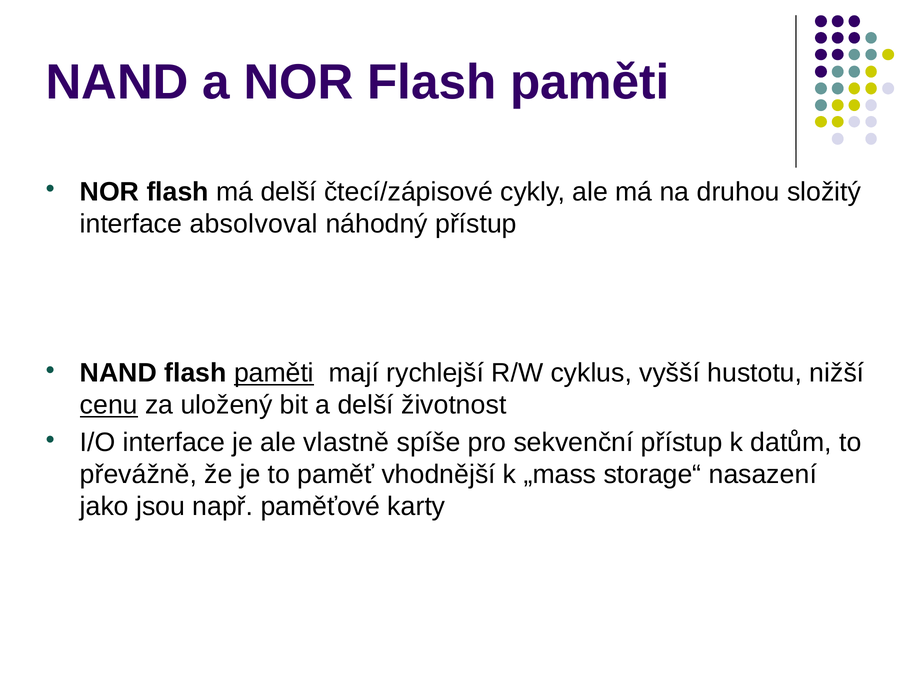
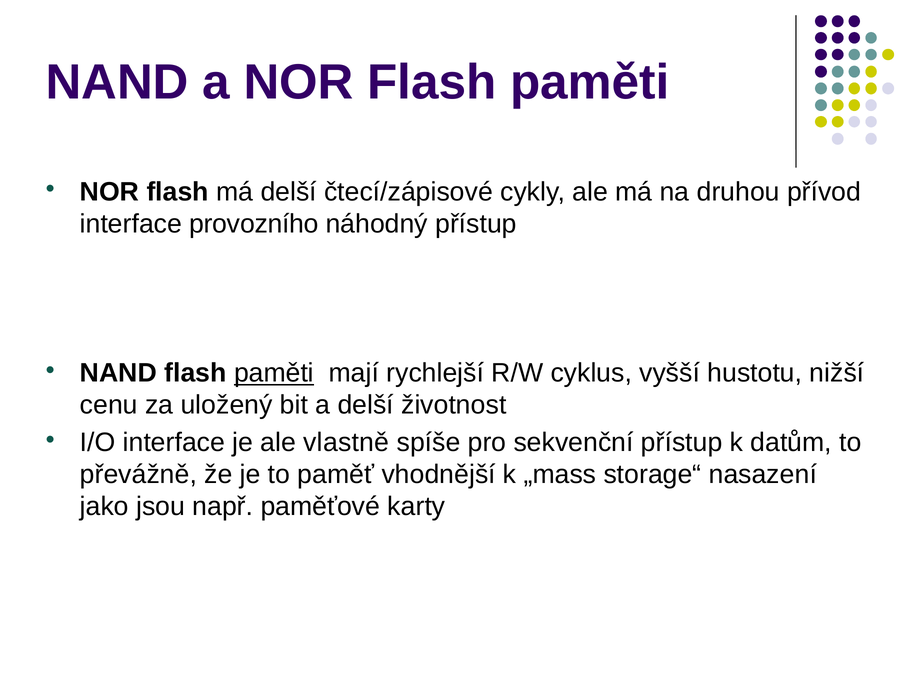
složitý: složitý -> přívod (824, 192)
absolvoval: absolvoval -> provozního (254, 224)
cenu underline: present -> none (109, 405)
